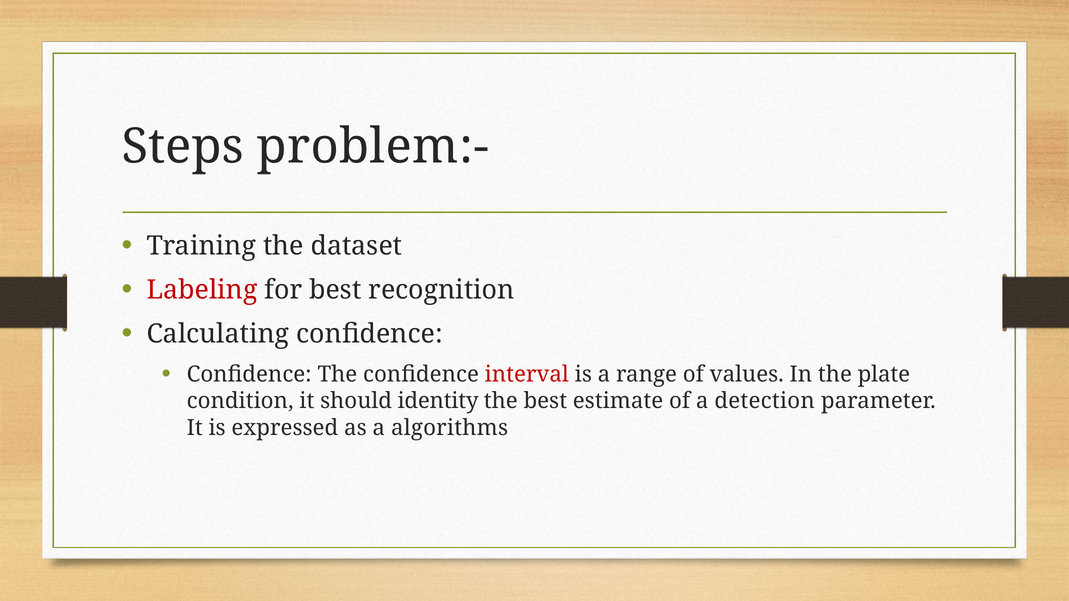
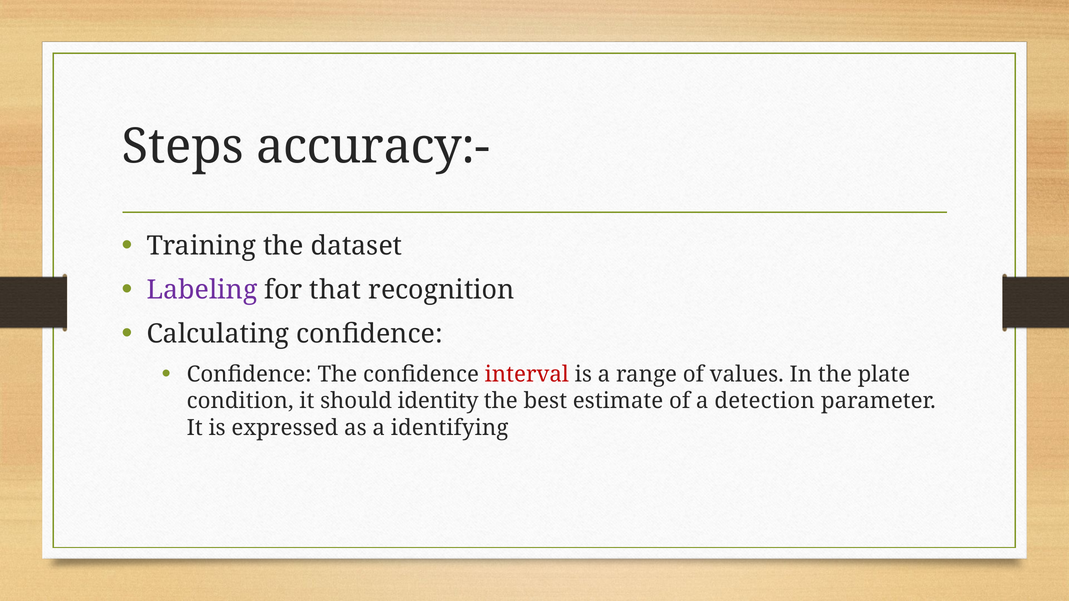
problem:-: problem:- -> accuracy:- (373, 147)
Labeling colour: red -> purple (202, 290)
for best: best -> that (335, 290)
algorithms: algorithms -> identifying (450, 428)
